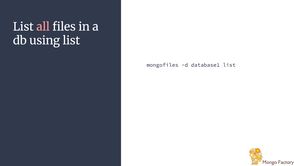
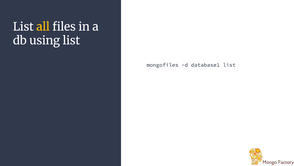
all colour: pink -> yellow (43, 27)
